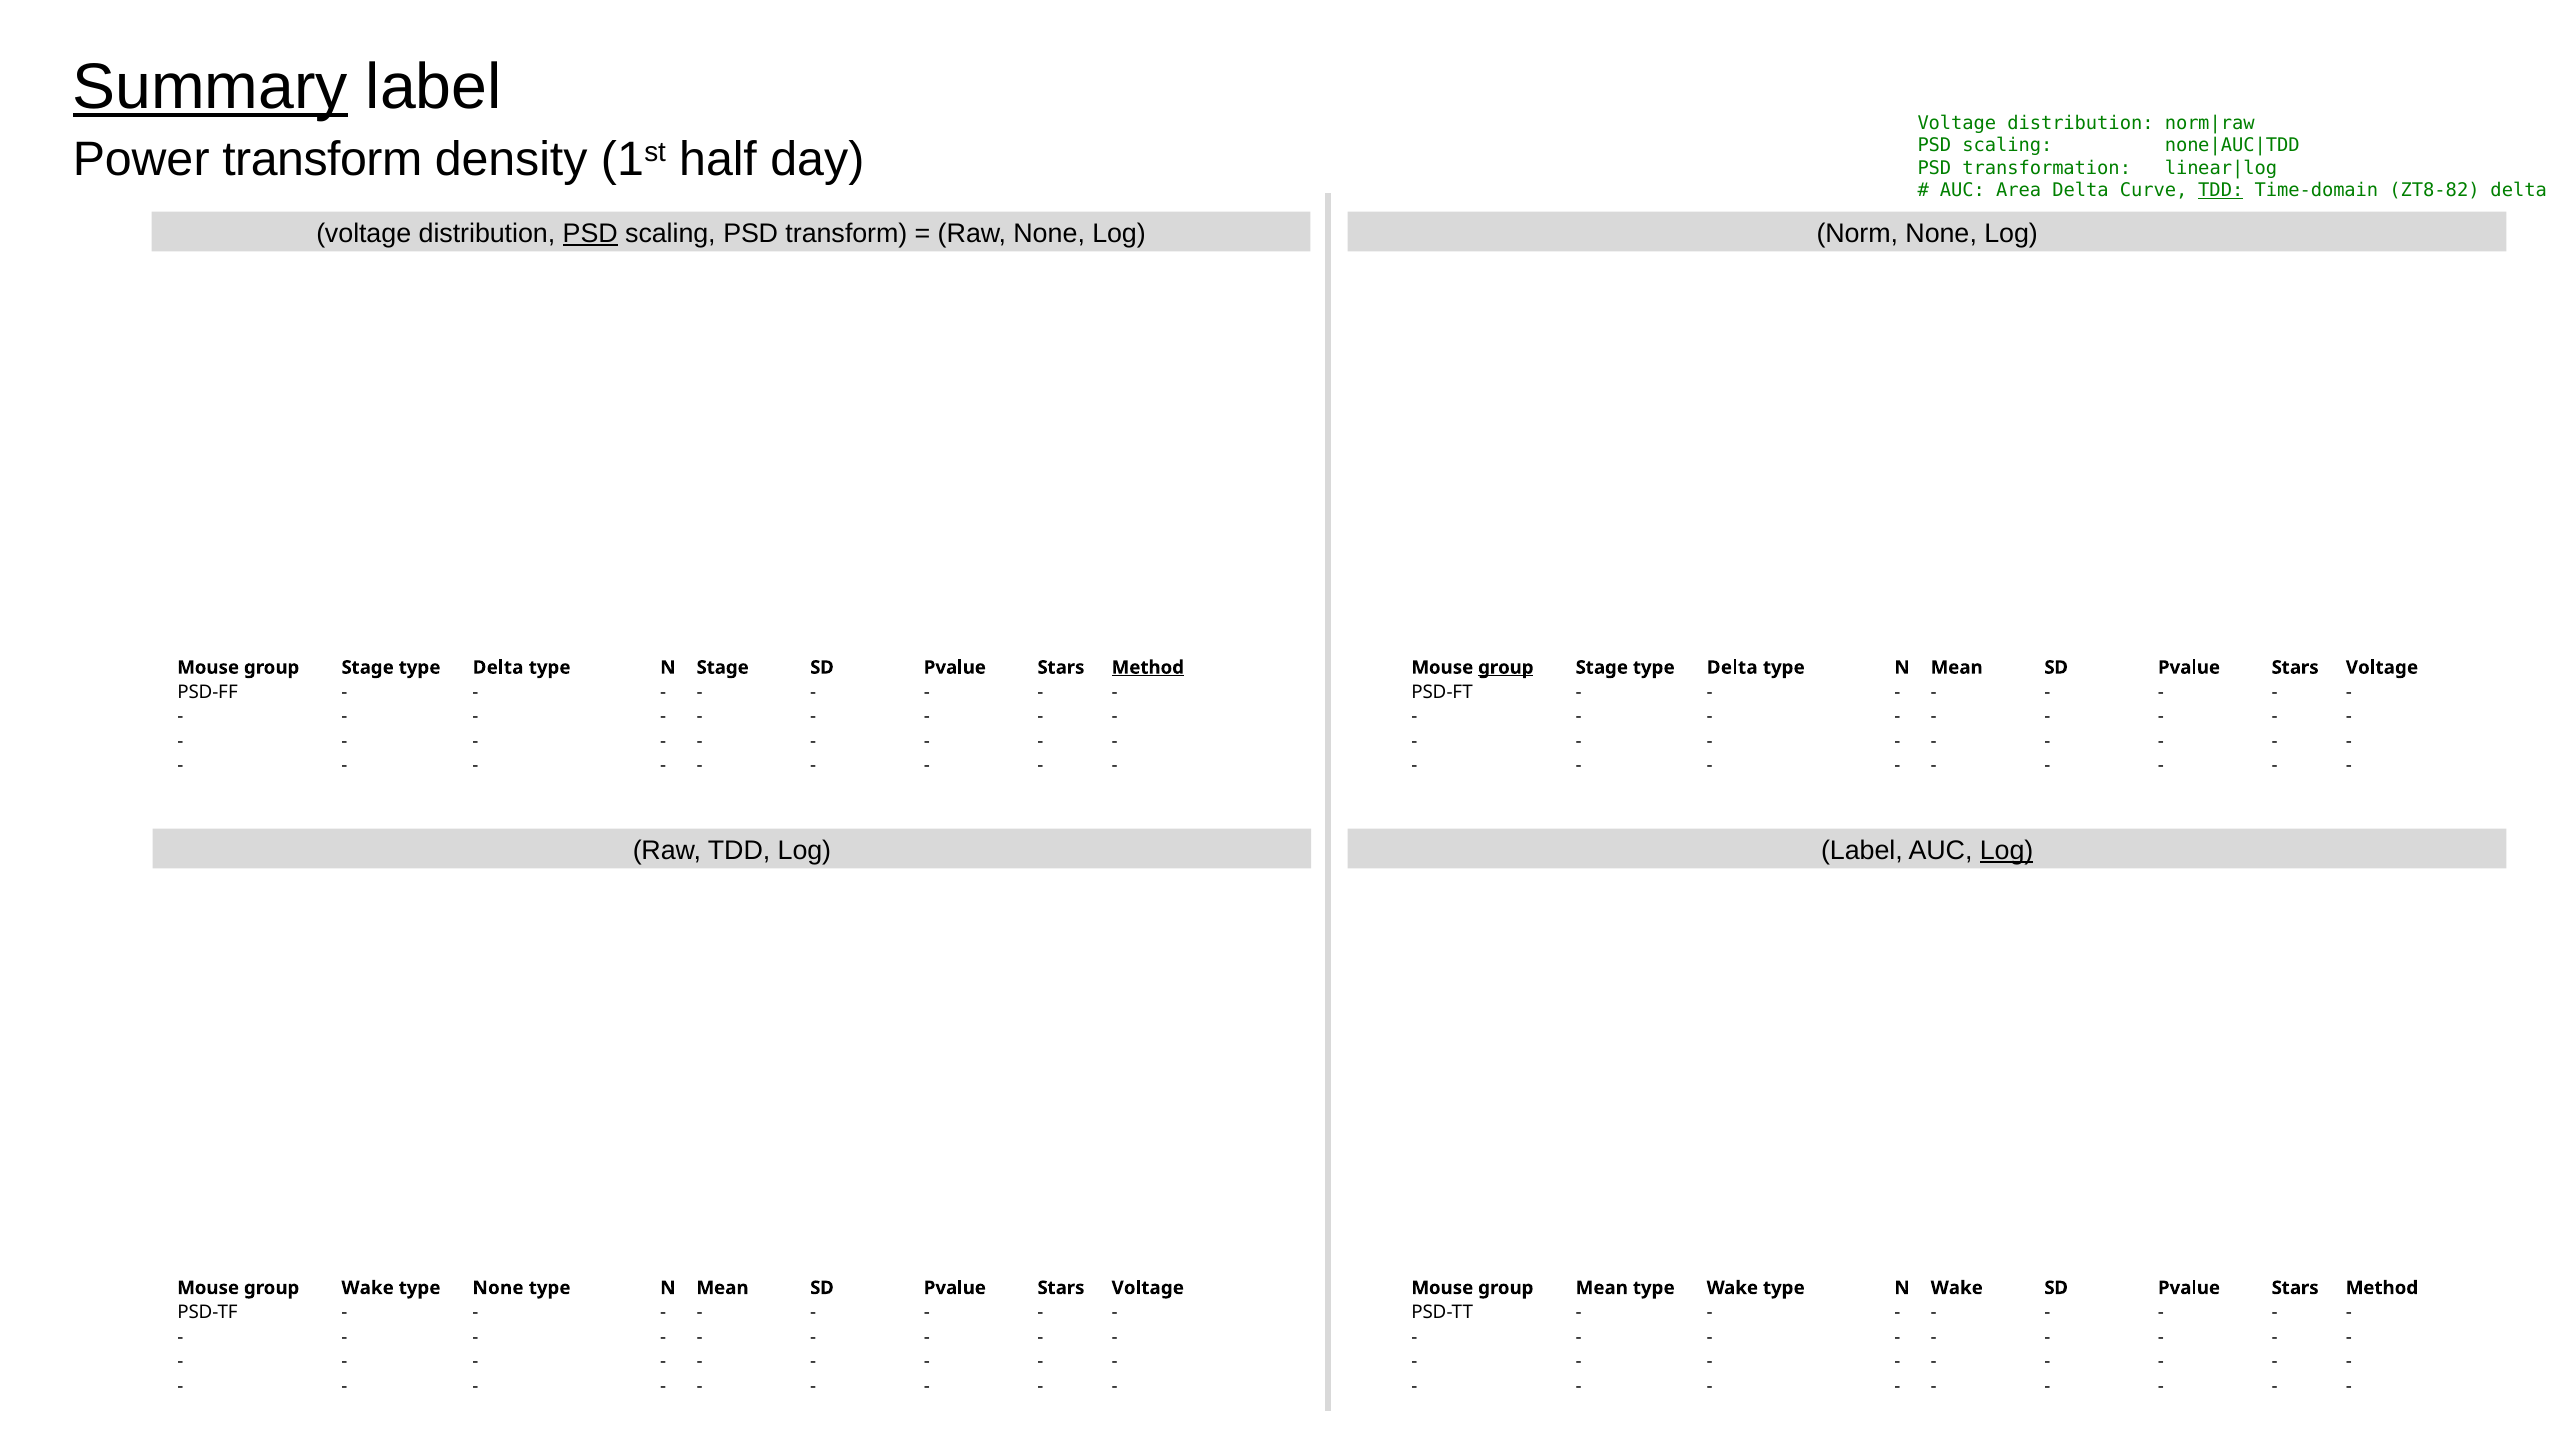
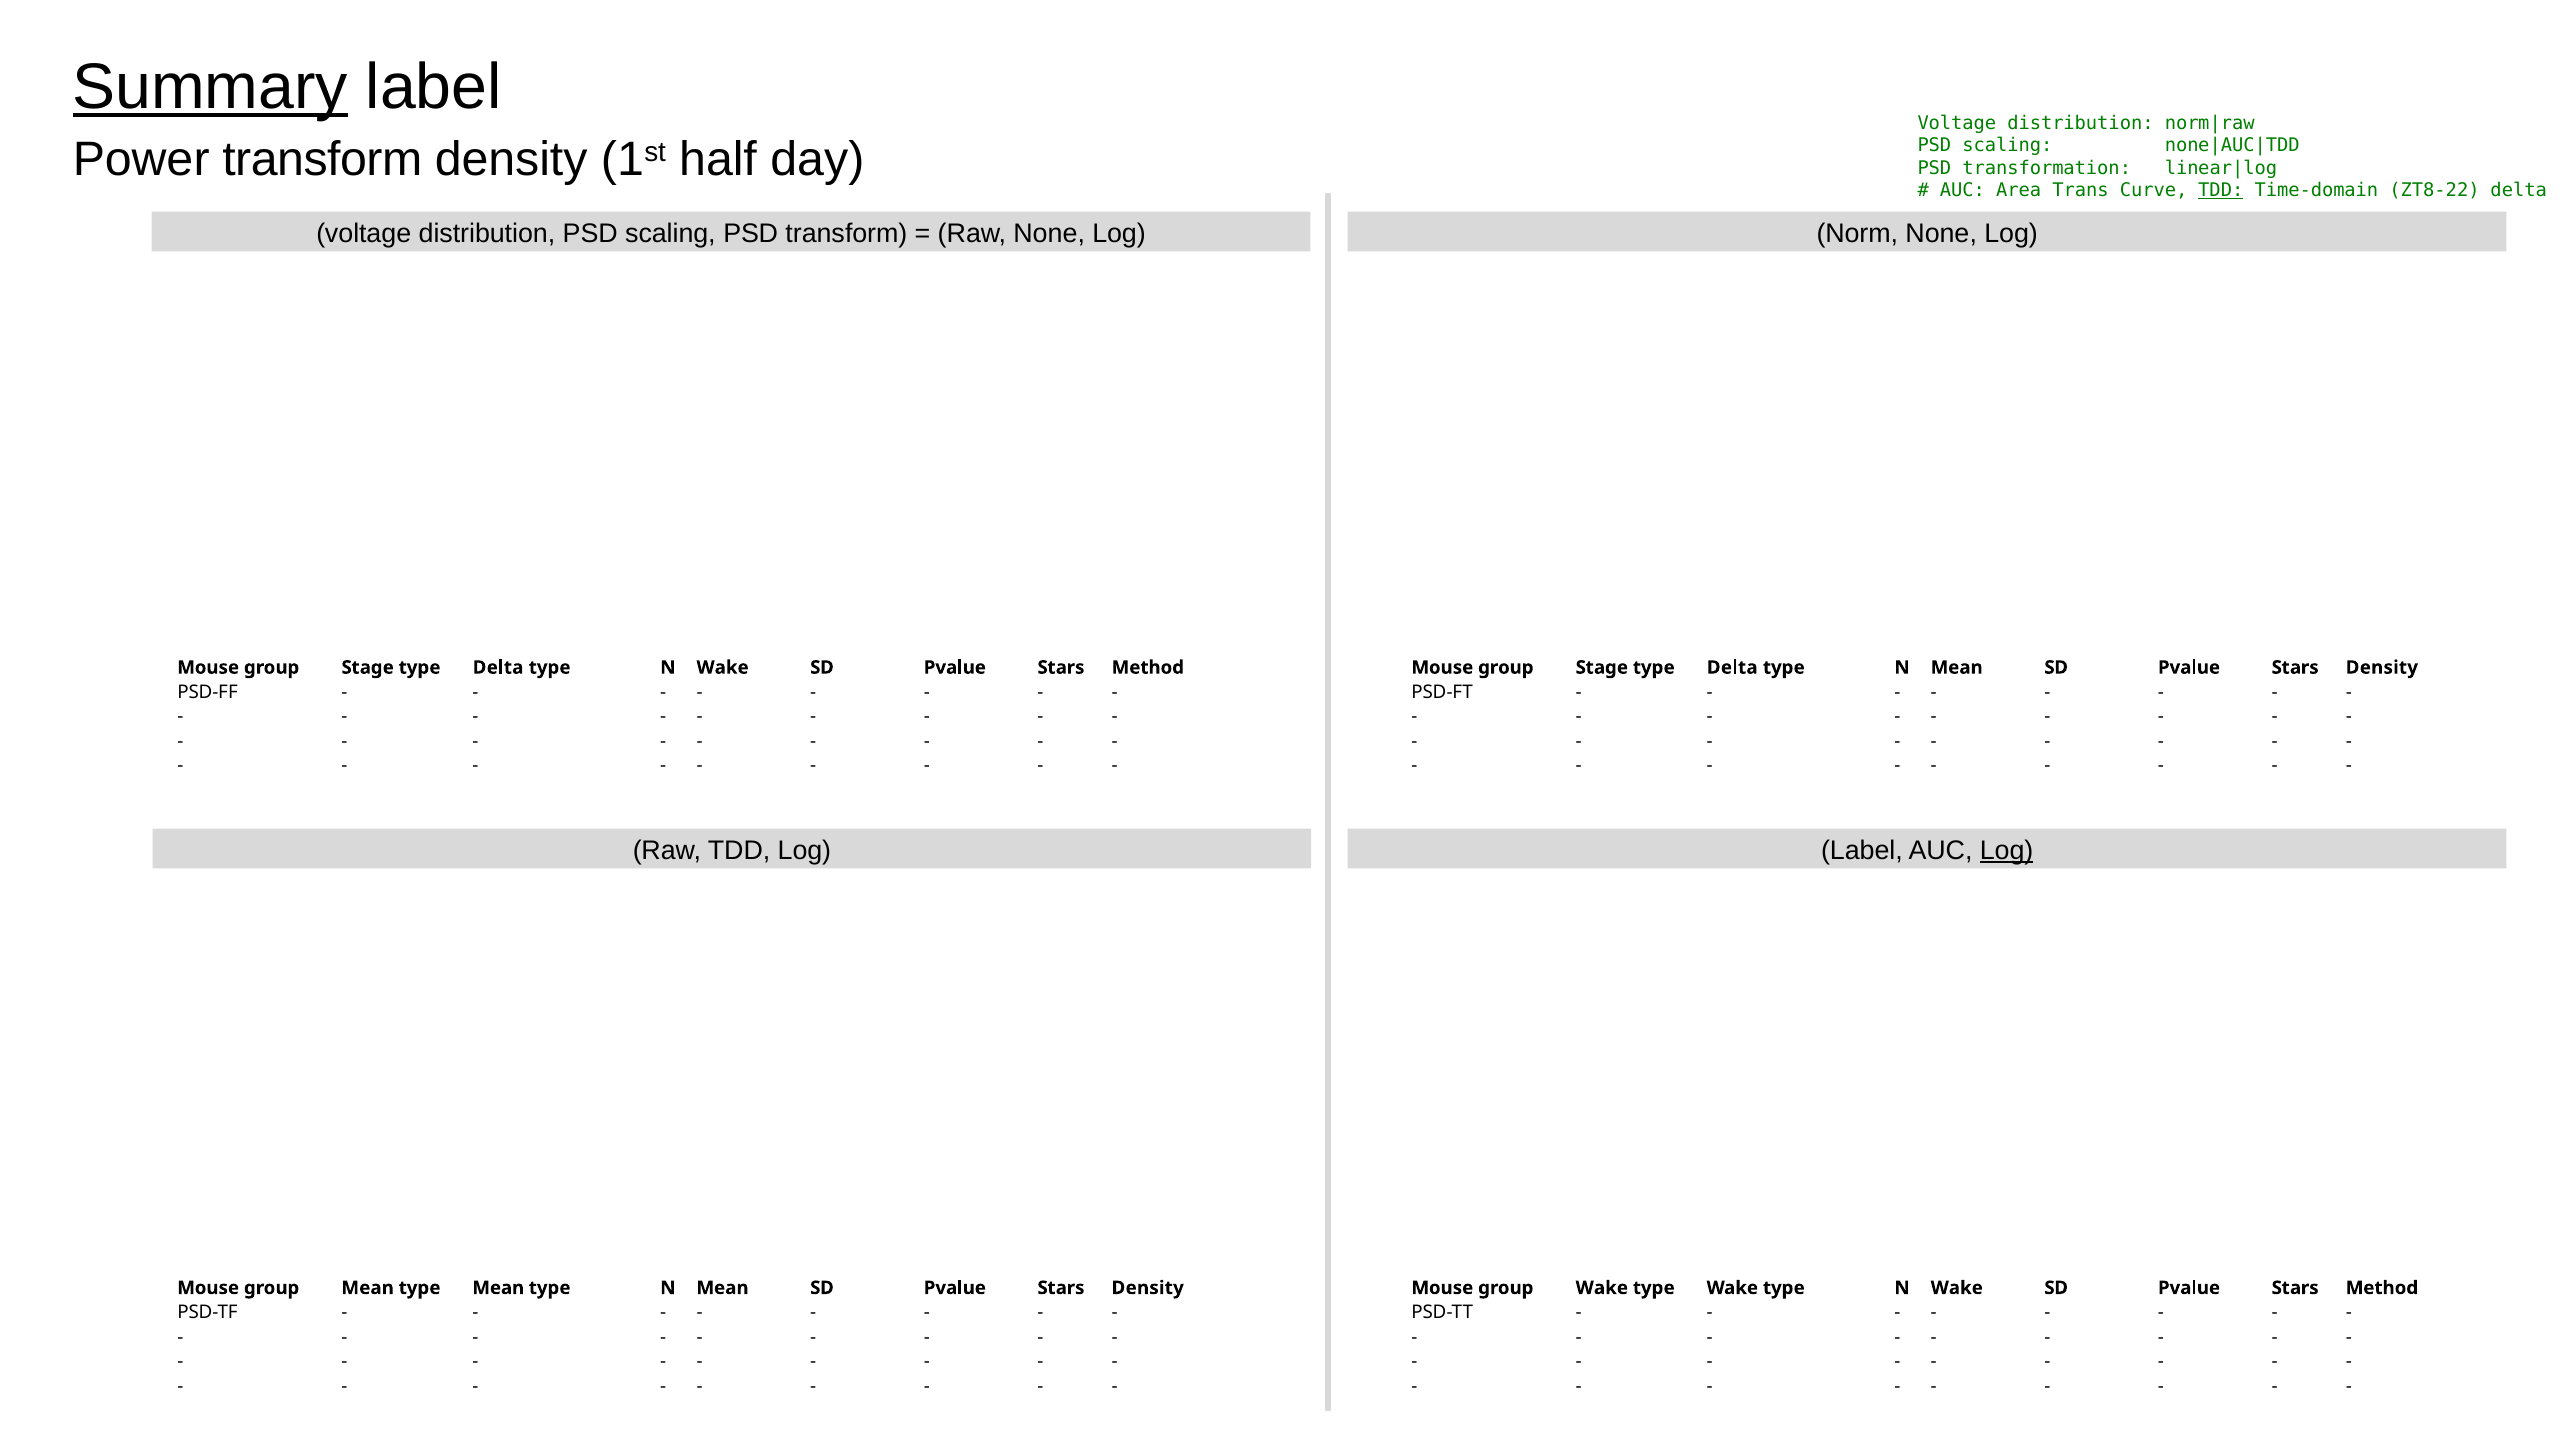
Area Delta: Delta -> Trans (2081, 191)
ZT8-82: ZT8-82 -> ZT8-22 (2434, 191)
PSD underline: present -> none (590, 233)
Stage: Stage -> Wake (723, 667)
Method underline: present -> none (1148, 667)
group underline: present -> none (1506, 667)
Voltage: Voltage -> Density (2382, 667)
group Wake: Wake -> Mean (368, 1288)
type None: None -> Mean (498, 1288)
Voltage: Voltage -> Density (1148, 1288)
group Mean: Mean -> Wake (1602, 1288)
